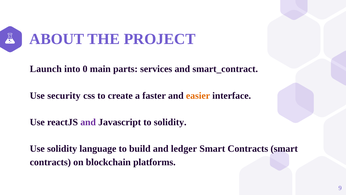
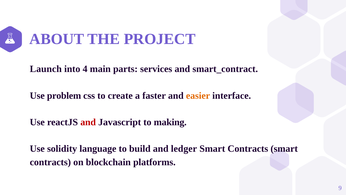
0: 0 -> 4 (85, 69)
security: security -> problem (64, 95)
and colour: purple -> red (88, 122)
to solidity: solidity -> making (170, 122)
